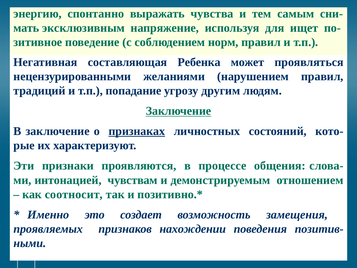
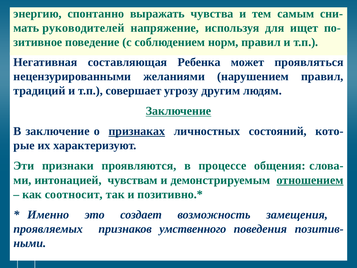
эксклюзивным: эксклюзивным -> руководителей (83, 28)
попадание: попадание -> совершает (134, 91)
отношением underline: none -> present (310, 180)
нахождении: нахождении -> умственного (193, 229)
